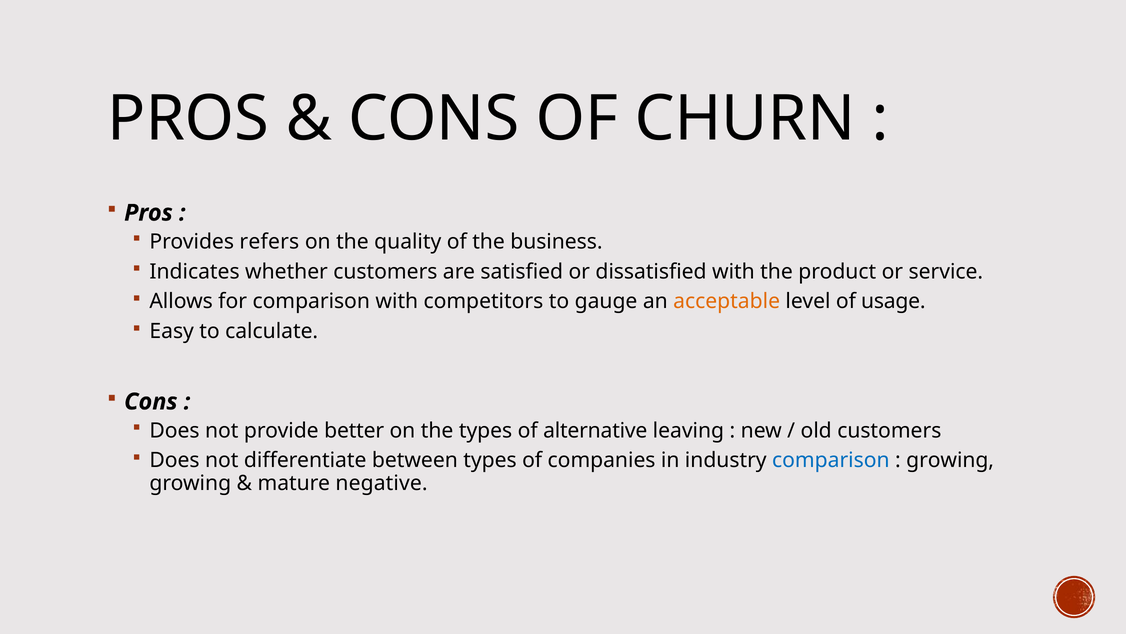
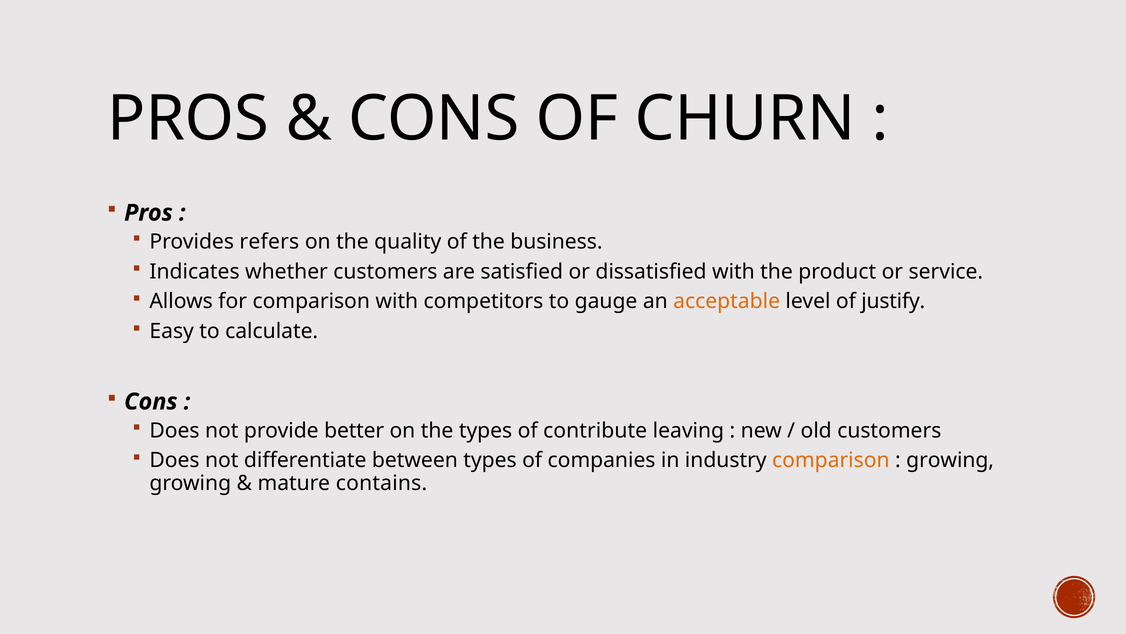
usage: usage -> justify (893, 301)
alternative: alternative -> contribute (595, 430)
comparison colour: blue -> orange (831, 460)
negative: negative -> contains (381, 483)
